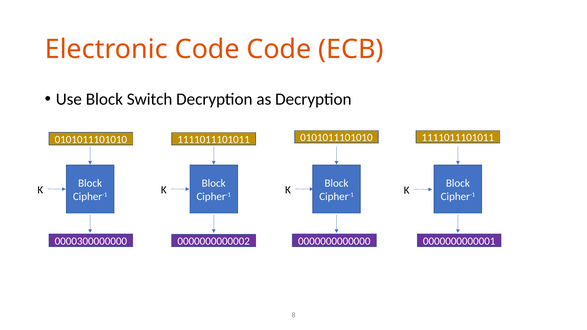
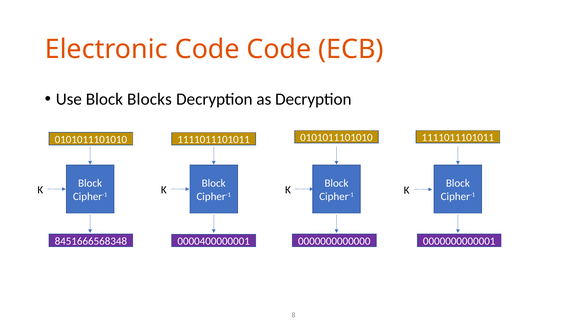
Switch: Switch -> Blocks (149, 99)
0000300000000: 0000300000000 -> 8451666568348 (91, 241)
0000000000002: 0000000000002 -> 0000400000001 (214, 241)
